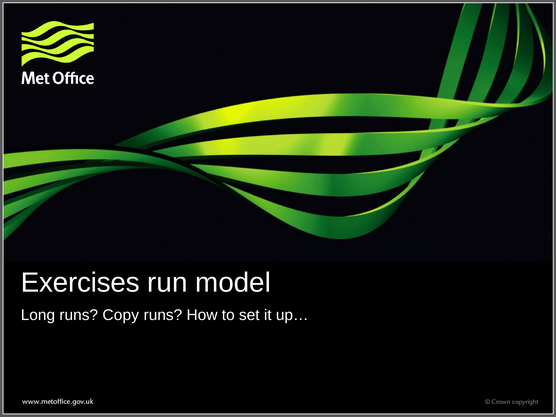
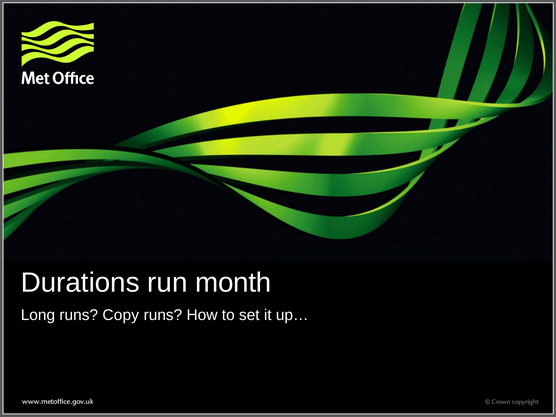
Exercises: Exercises -> Durations (80, 283)
model: model -> month (233, 283)
